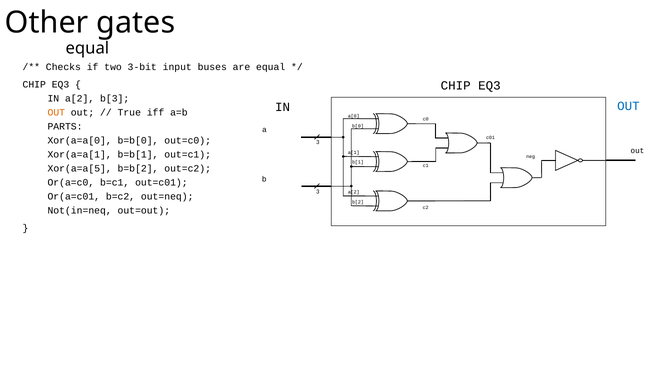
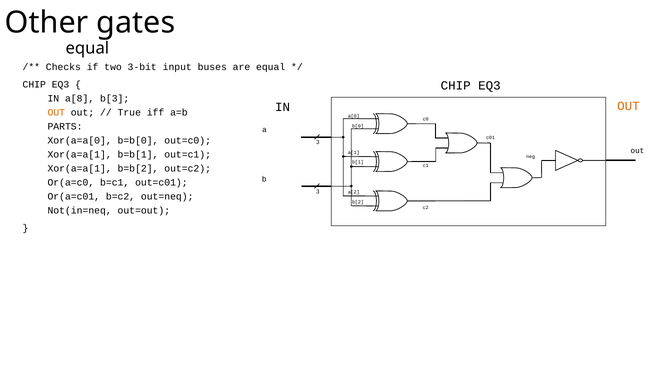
IN a[2: a[2 -> a[8 (80, 98)
OUT colour: blue -> orange (628, 106)
Xor(a=a[5: Xor(a=a[5 -> Xor(a=a[1 (80, 168)
